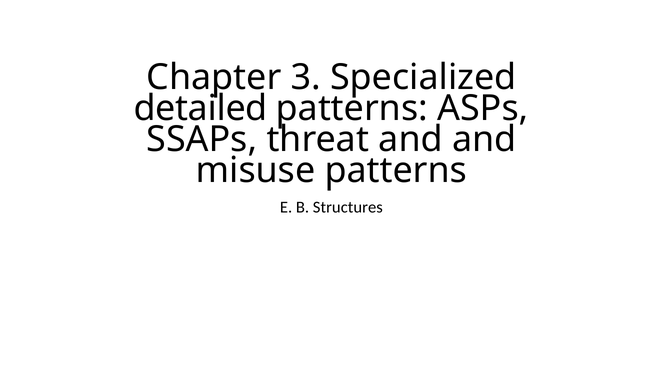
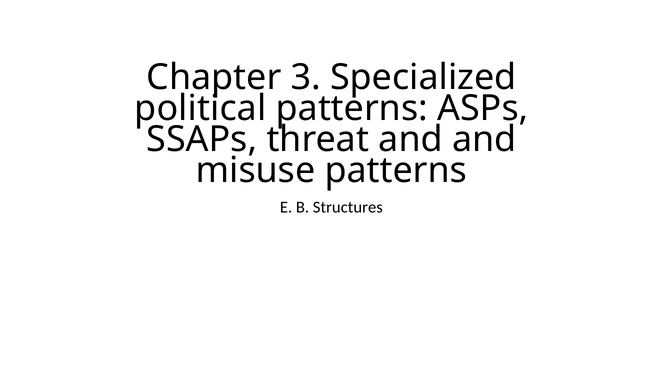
detailed: detailed -> political (200, 108)
